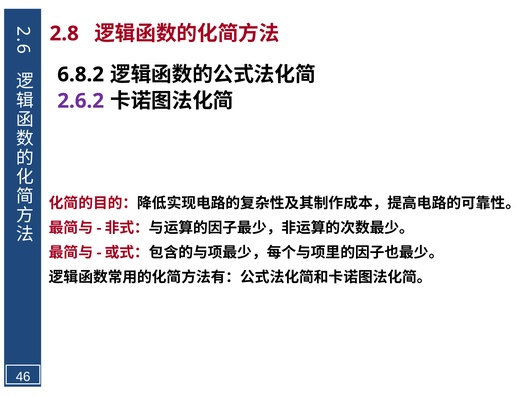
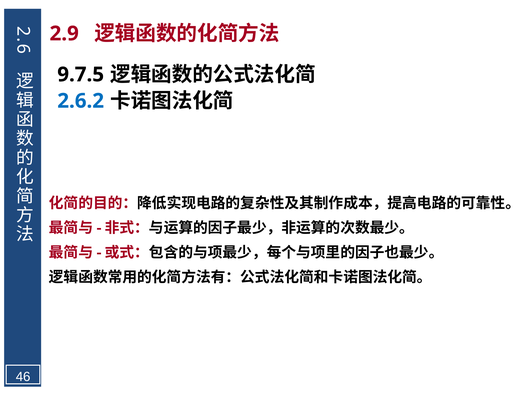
2.8: 2.8 -> 2.9 (64, 34)
6.8.2: 6.8.2 -> 9.7.5 (81, 74)
2.6.2 colour: purple -> blue (81, 101)
